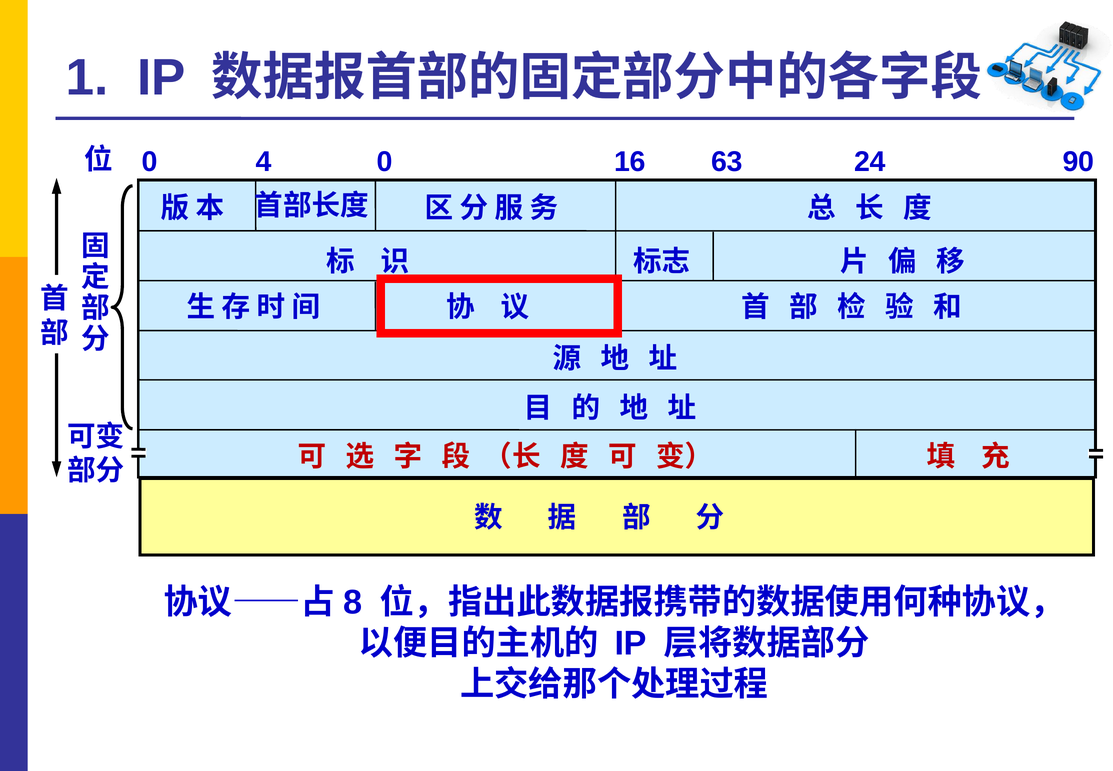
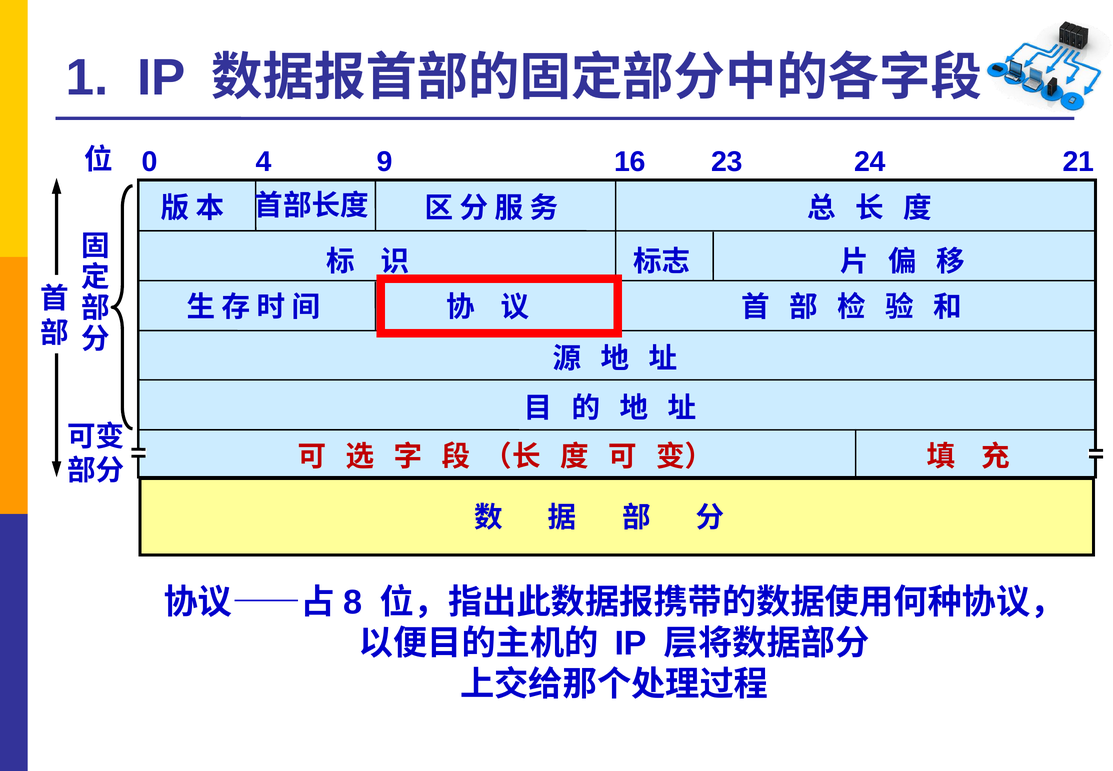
4 0: 0 -> 9 (385, 162)
63: 63 -> 23 (727, 162)
90: 90 -> 21 (1079, 162)
